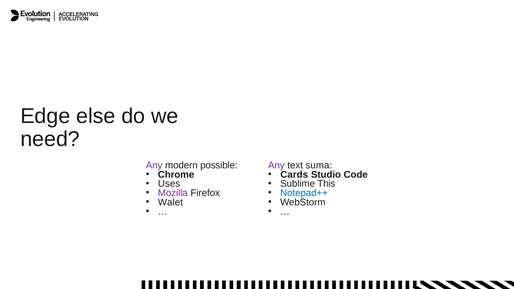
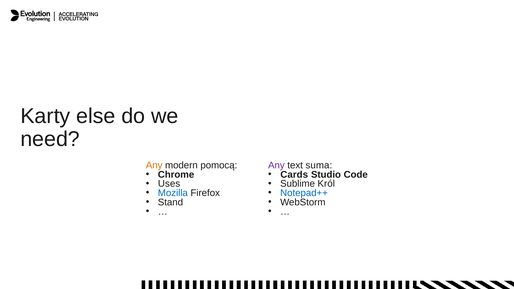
Edge: Edge -> Karty (45, 116)
Any colour: purple -> orange (154, 165)
possible: possible -> pomocą (219, 165)
This: This -> Król (326, 184)
Mozilla colour: purple -> blue (173, 193)
Walet: Walet -> Stand (170, 202)
